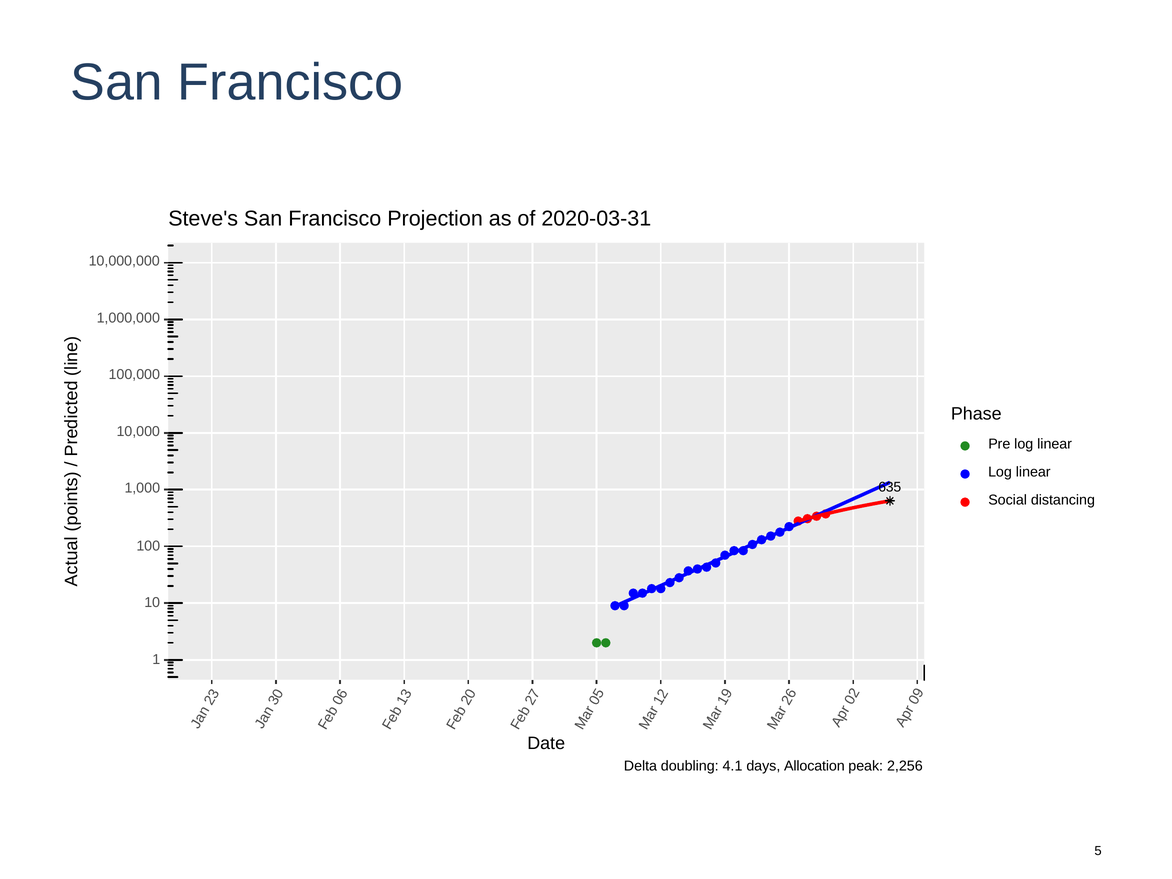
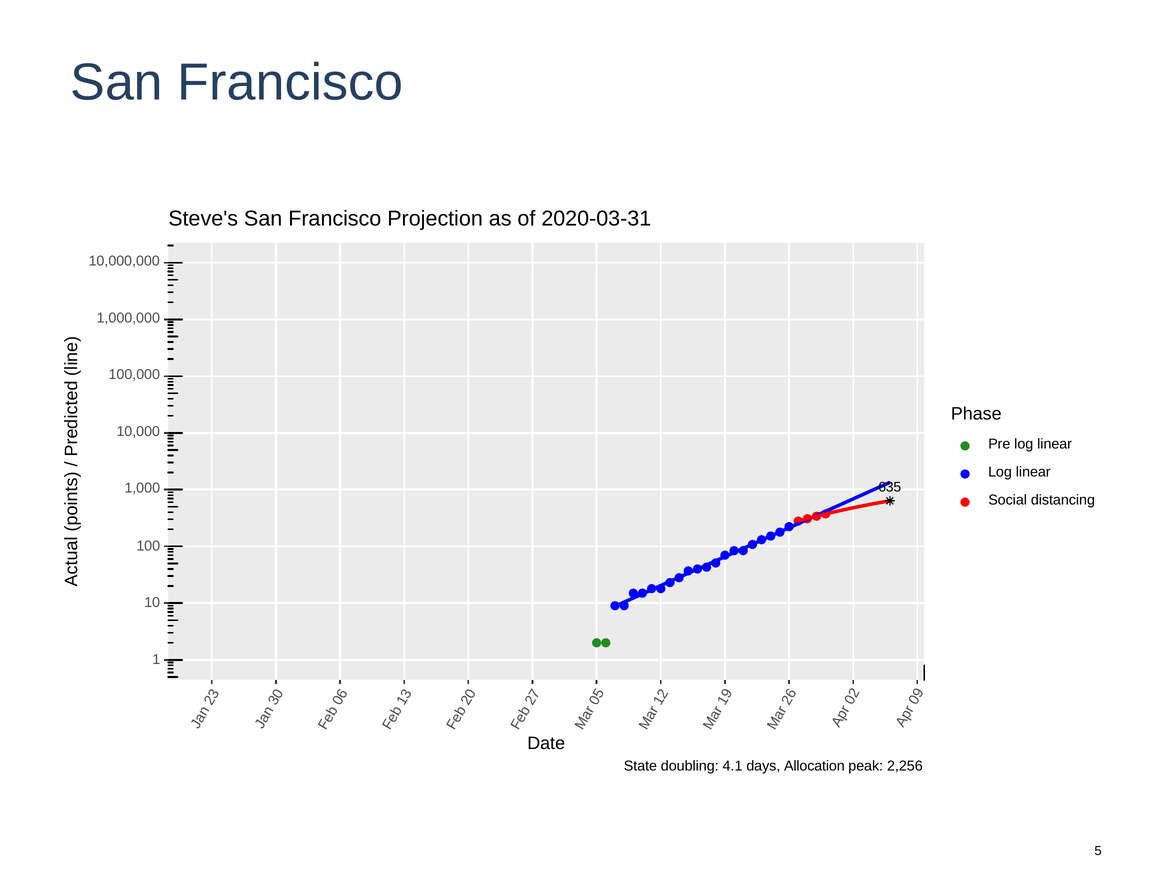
Delta: Delta -> State (640, 766)
